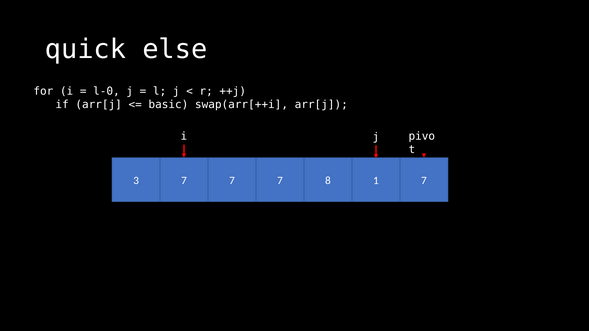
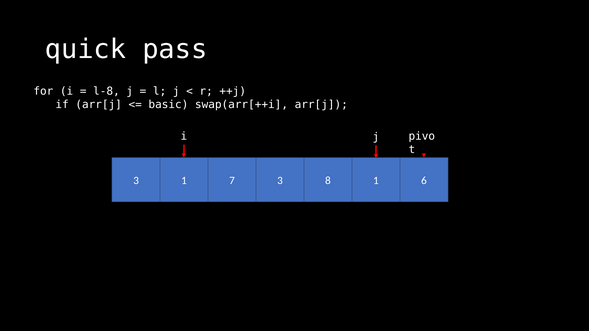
else: else -> pass (175, 49)
l-0: l-0 -> l-8 (106, 91)
3 7: 7 -> 1 (184, 181)
7: 7 -> 3 (280, 181)
1 7: 7 -> 6 (424, 181)
